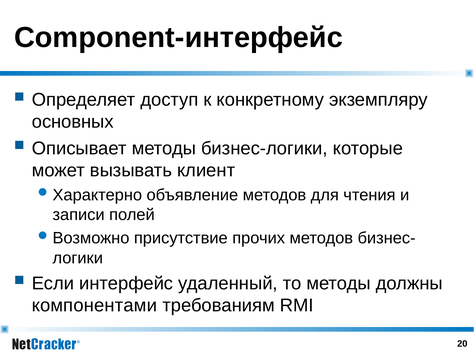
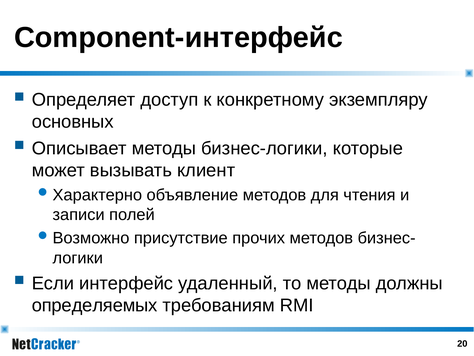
компонентами: компонентами -> определяемых (95, 305)
